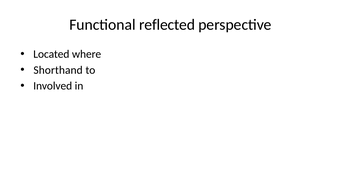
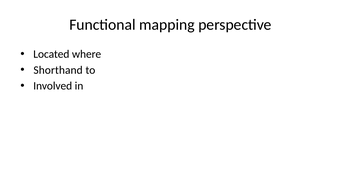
reflected: reflected -> mapping (167, 25)
